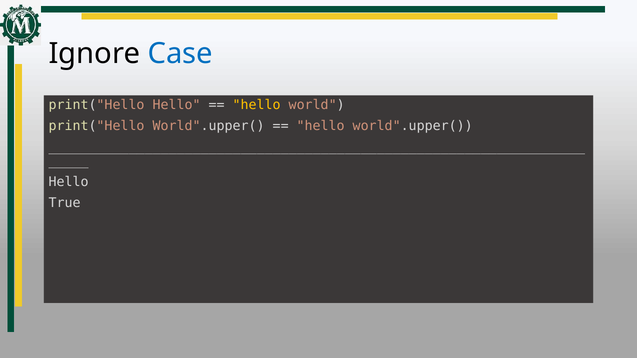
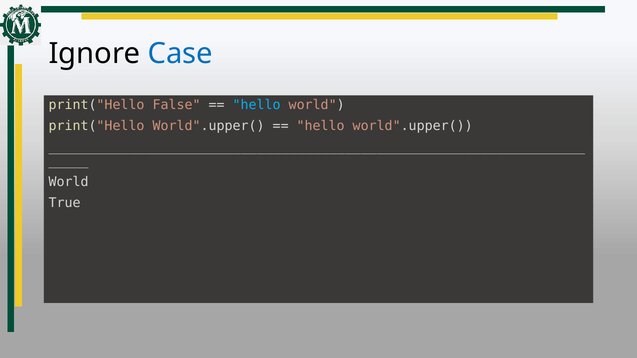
print("Hello Hello: Hello -> False (177, 105)
hello colour: yellow -> light blue (257, 105)
Hello: Hello -> World (69, 182)
